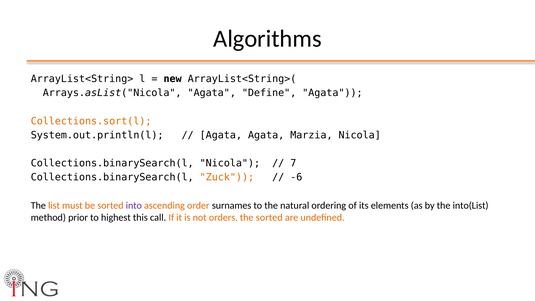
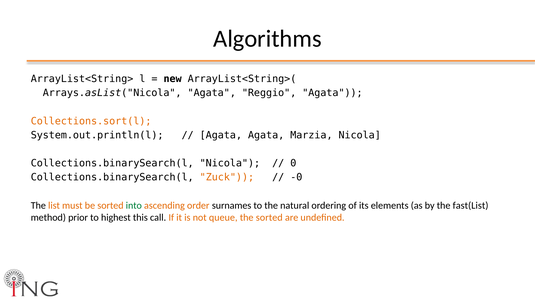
Define: Define -> Reggio (269, 93)
7: 7 -> 0 (293, 163)
-6: -6 -> -0 (296, 177)
into colour: purple -> green (134, 205)
into(List: into(List -> fast(List (471, 205)
orders: orders -> queue (223, 217)
